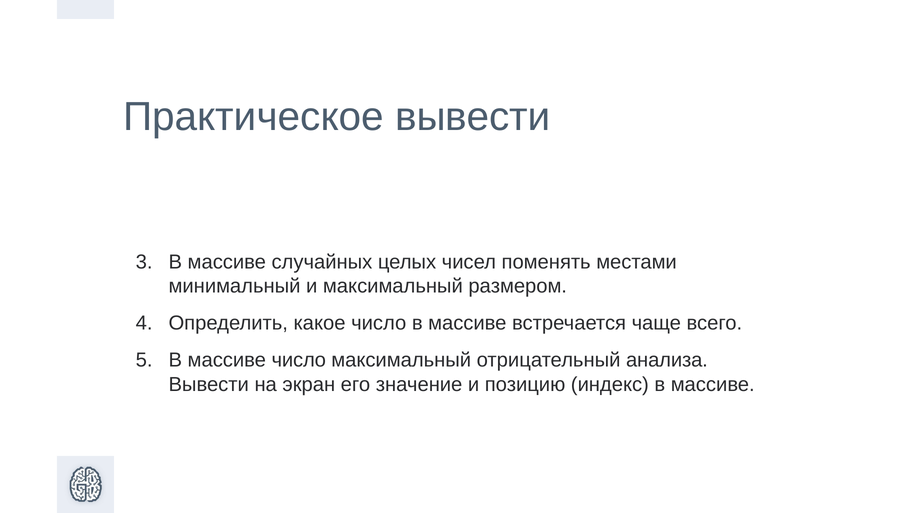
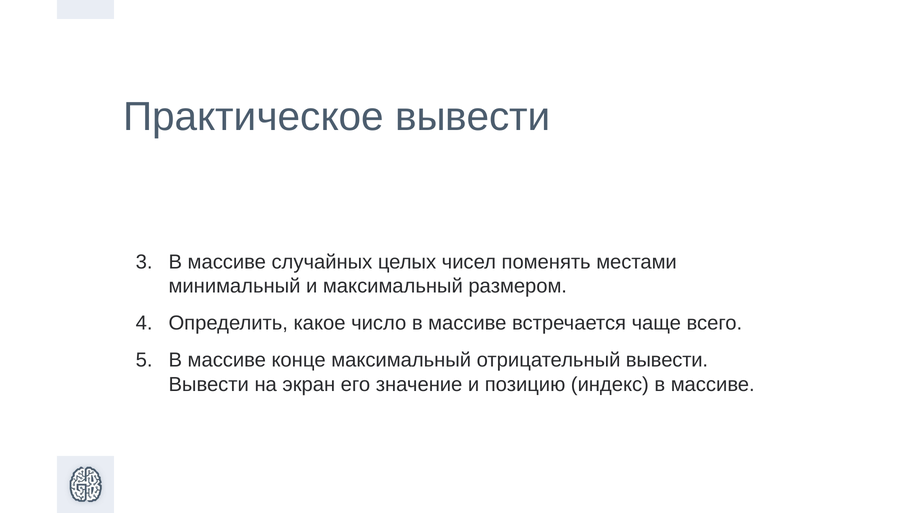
массиве число: число -> конце (299, 360)
отрицательный анализа: анализа -> вывести (667, 360)
